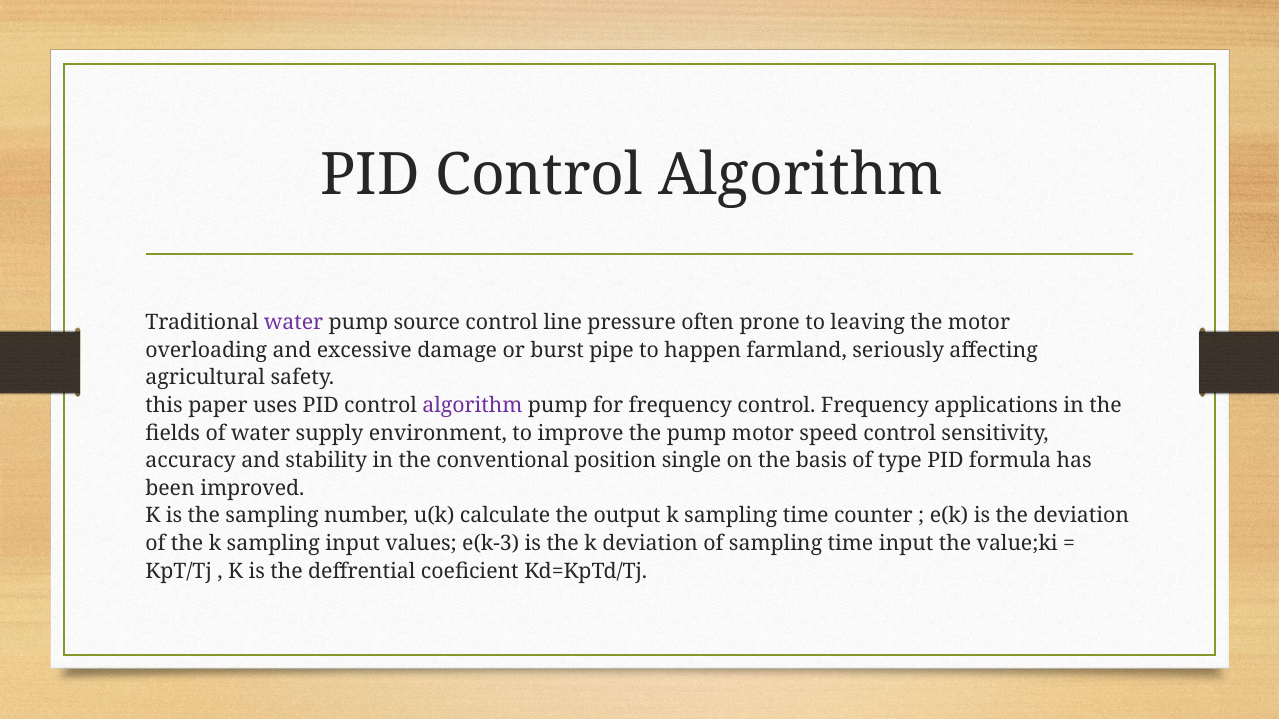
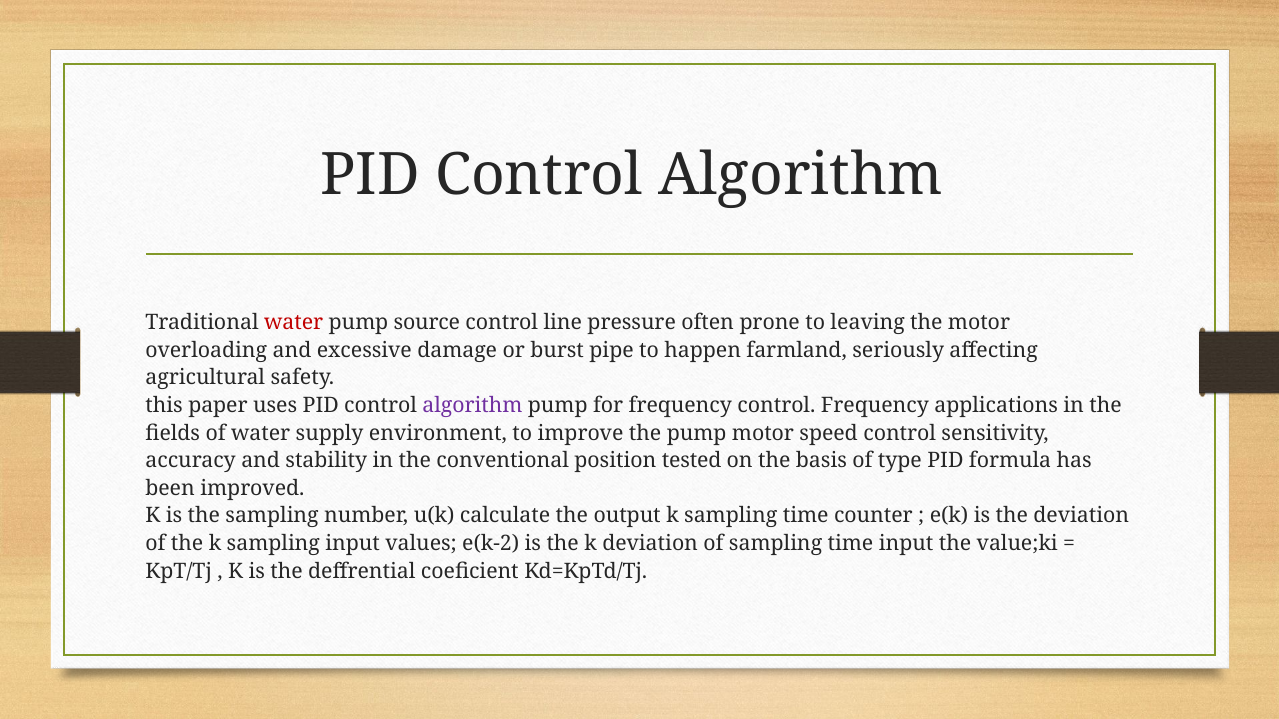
water colour: purple -> red (294, 323)
single: single -> tested (692, 461)
e(k-3: e(k-3 -> e(k-2 (491, 544)
